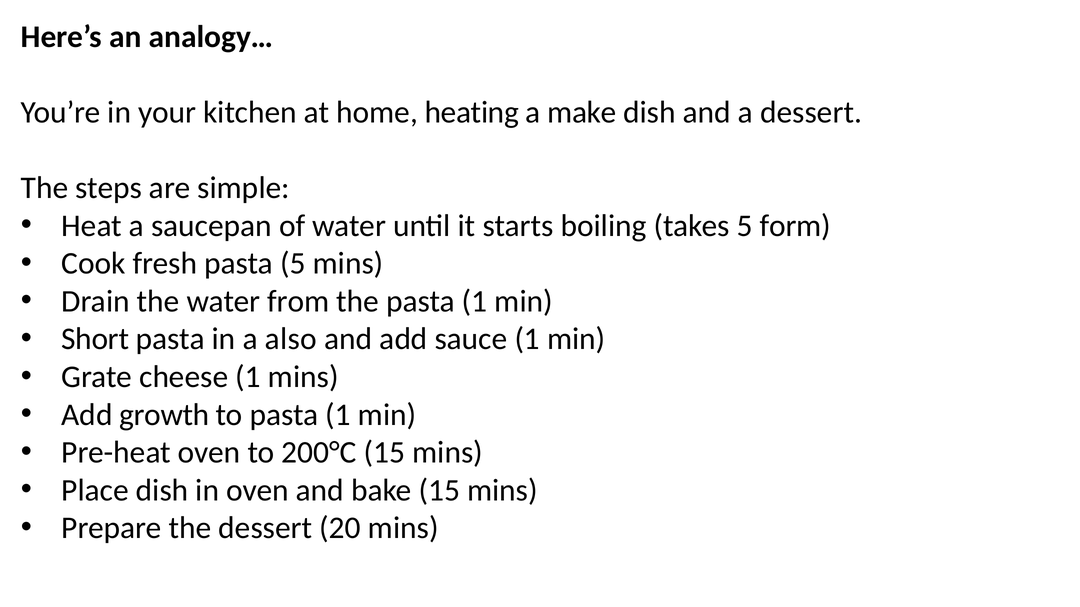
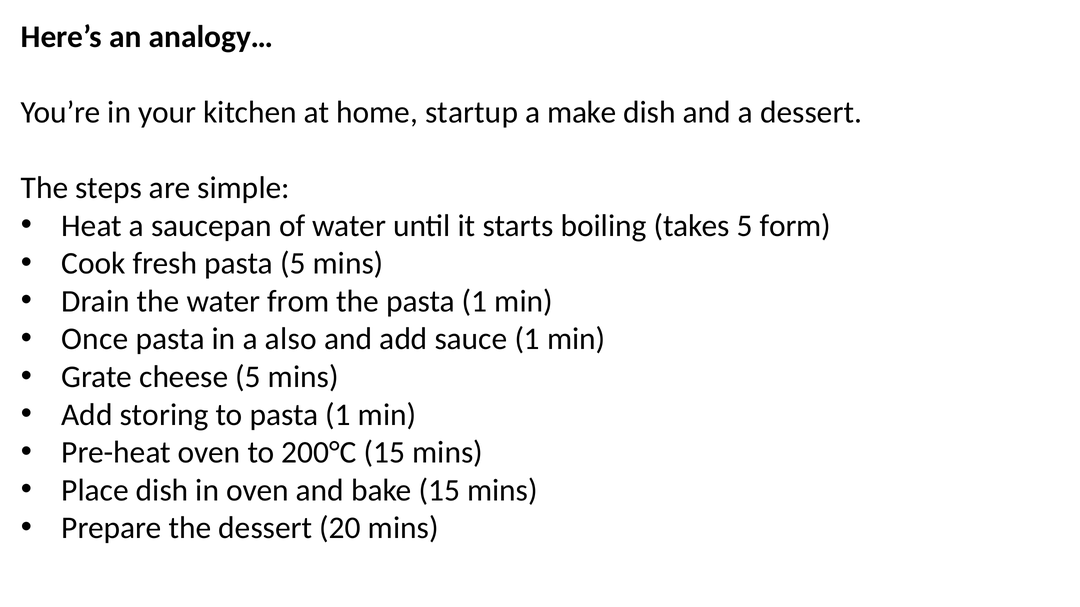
heating: heating -> startup (472, 112)
Short: Short -> Once (95, 339)
cheese 1: 1 -> 5 (248, 377)
growth: growth -> storing (164, 415)
